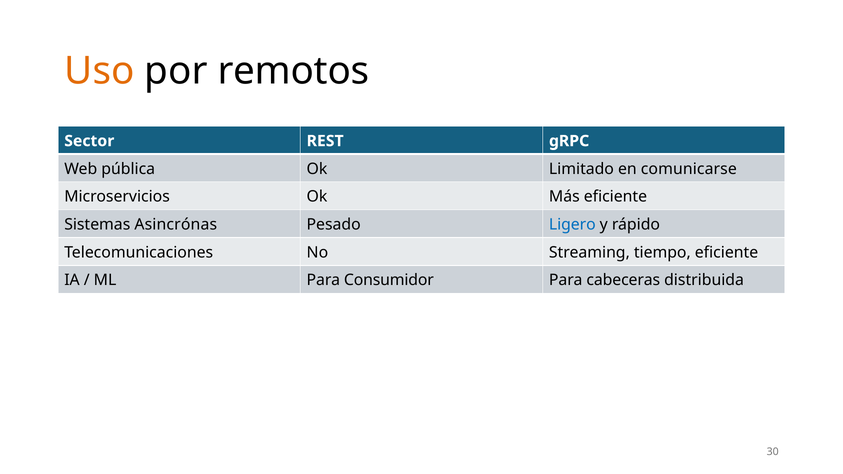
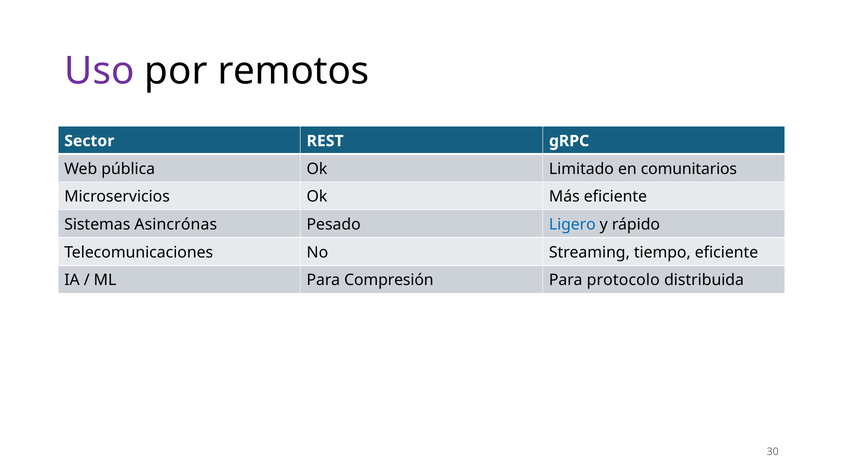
Uso colour: orange -> purple (99, 71)
comunicarse: comunicarse -> comunitarios (689, 169)
Consumidor: Consumidor -> Compresión (389, 280)
cabeceras: cabeceras -> protocolo (623, 280)
